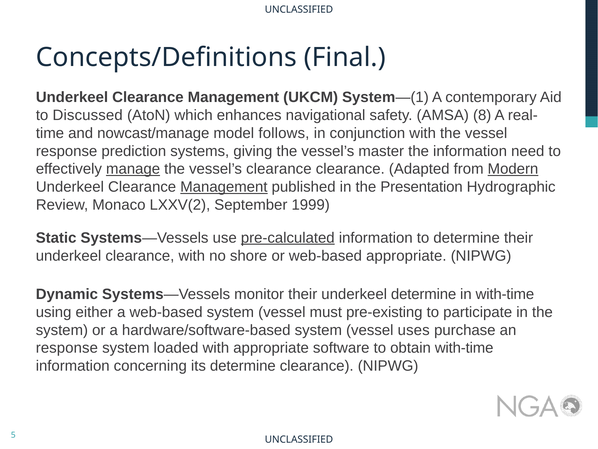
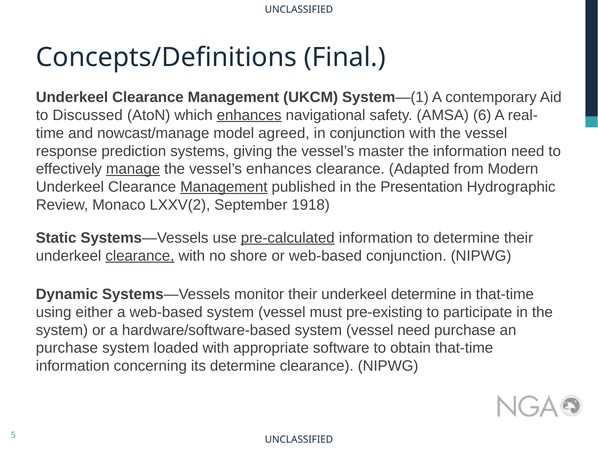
enhances underline: none -> present (249, 115)
8: 8 -> 6 (482, 115)
follows: follows -> agreed (284, 133)
vessel’s clearance: clearance -> enhances (279, 169)
Modern underline: present -> none (513, 169)
1999: 1999 -> 1918 (311, 205)
clearance underline: none -> present (140, 255)
web-based appropriate: appropriate -> conjunction (406, 255)
in with-time: with-time -> that-time (505, 294)
vessel uses: uses -> need (414, 330)
response: response -> purchase (67, 348)
obtain with-time: with-time -> that-time (464, 348)
